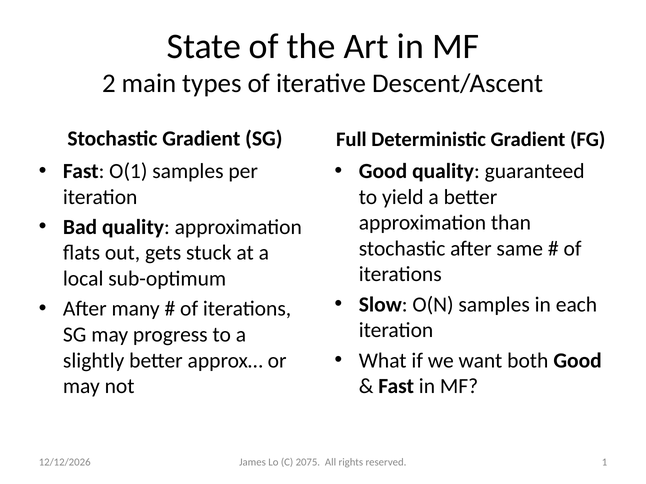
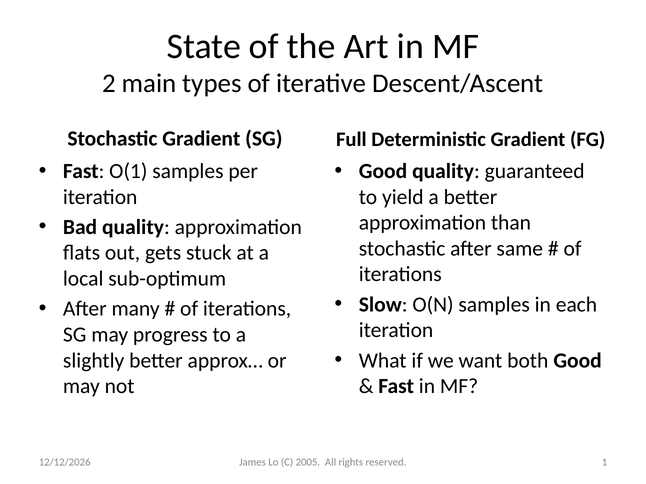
2075: 2075 -> 2005 (308, 463)
